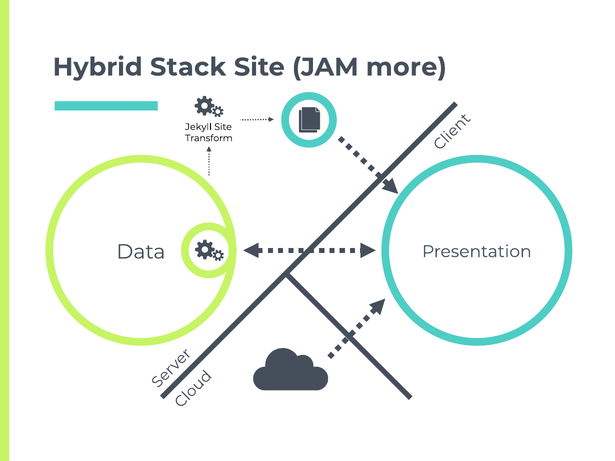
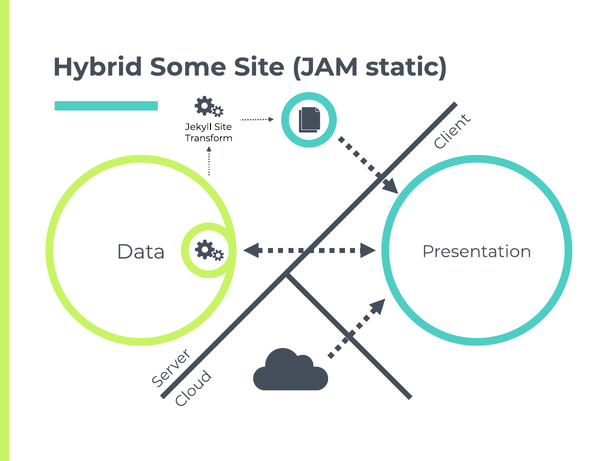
Stack: Stack -> Some (188, 67)
more: more -> static (407, 67)
